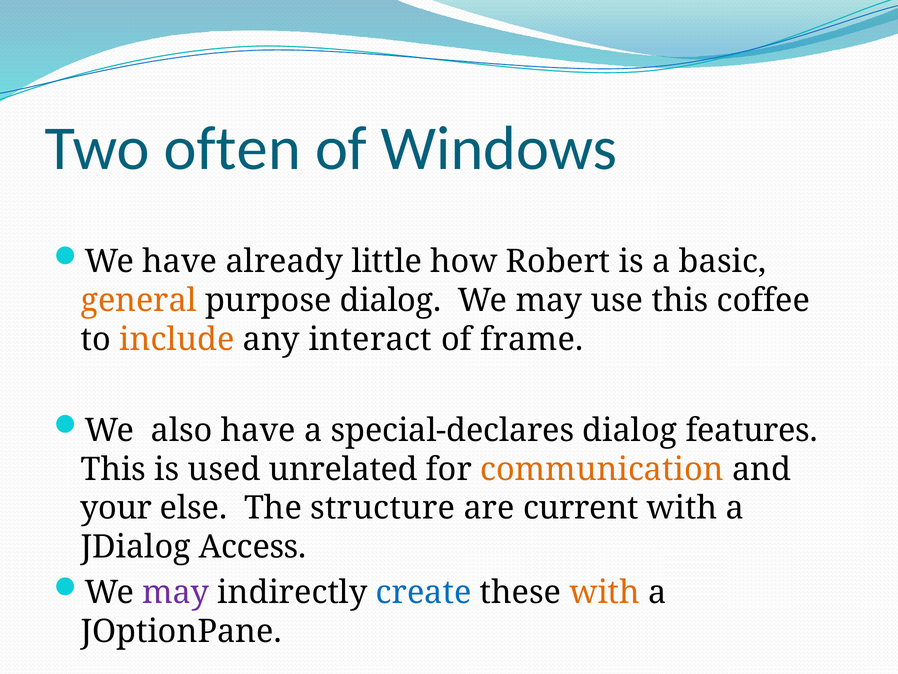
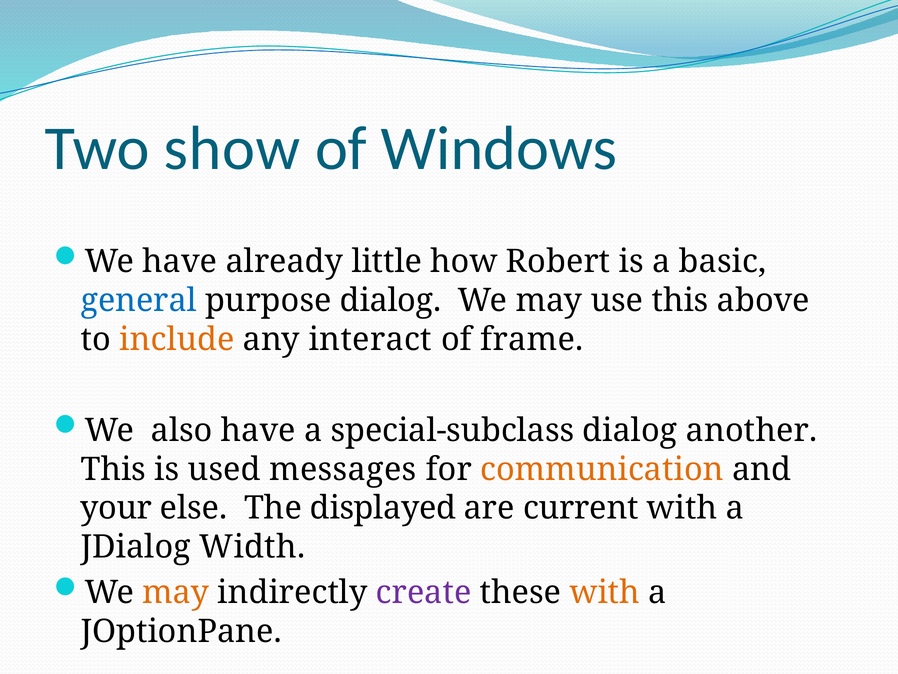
often: often -> show (232, 148)
general colour: orange -> blue (139, 300)
coffee: coffee -> above (763, 300)
special-declares: special-declares -> special-subclass (453, 430)
features: features -> another (751, 430)
unrelated: unrelated -> messages (343, 469)
structure: structure -> displayed (383, 508)
Access: Access -> Width (252, 547)
may colour: purple -> orange (176, 592)
create colour: blue -> purple (424, 592)
